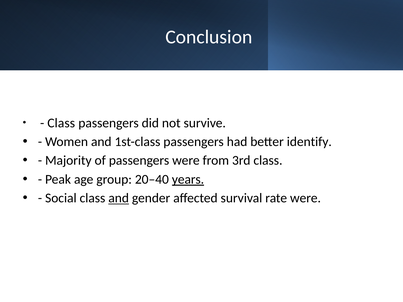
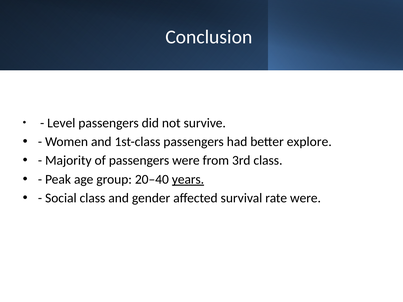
Class: Class -> Level (61, 123)
identify: identify -> explore (309, 142)
and underline: present -> none (119, 198)
